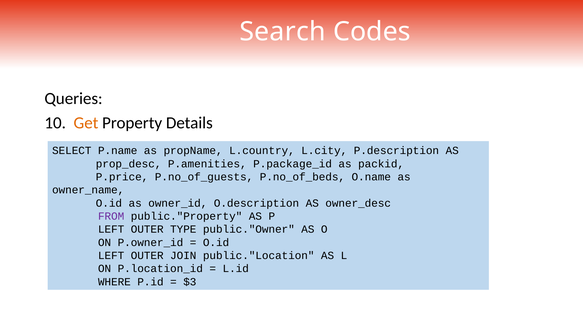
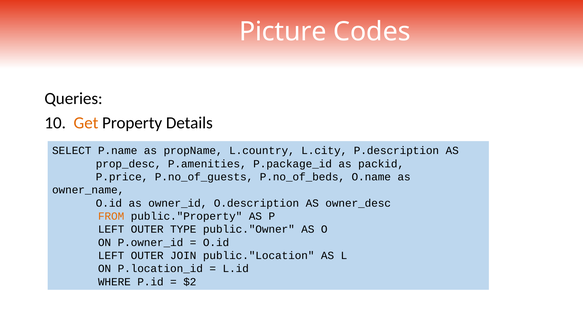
Search: Search -> Picture (283, 32)
FROM colour: purple -> orange (111, 216)
$3: $3 -> $2 (190, 282)
